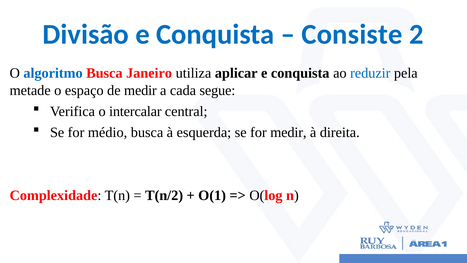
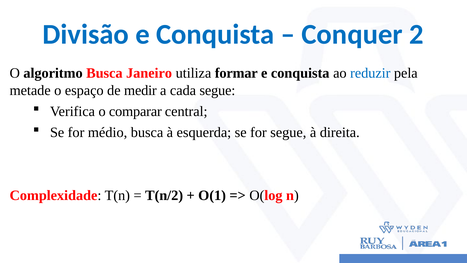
Consiste: Consiste -> Conquer (352, 34)
algoritmo colour: blue -> black (53, 73)
aplicar: aplicar -> formar (236, 73)
intercalar: intercalar -> comparar (135, 111)
for medir: medir -> segue (288, 132)
